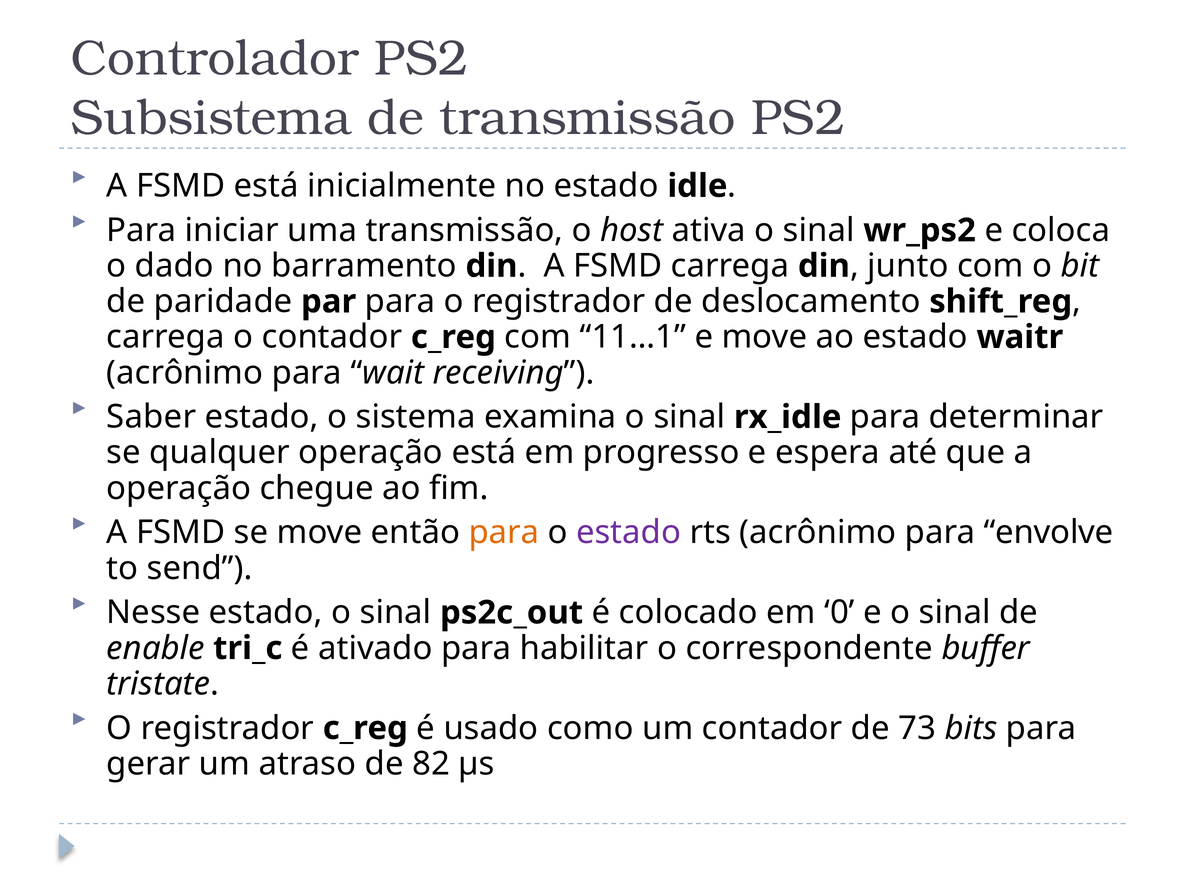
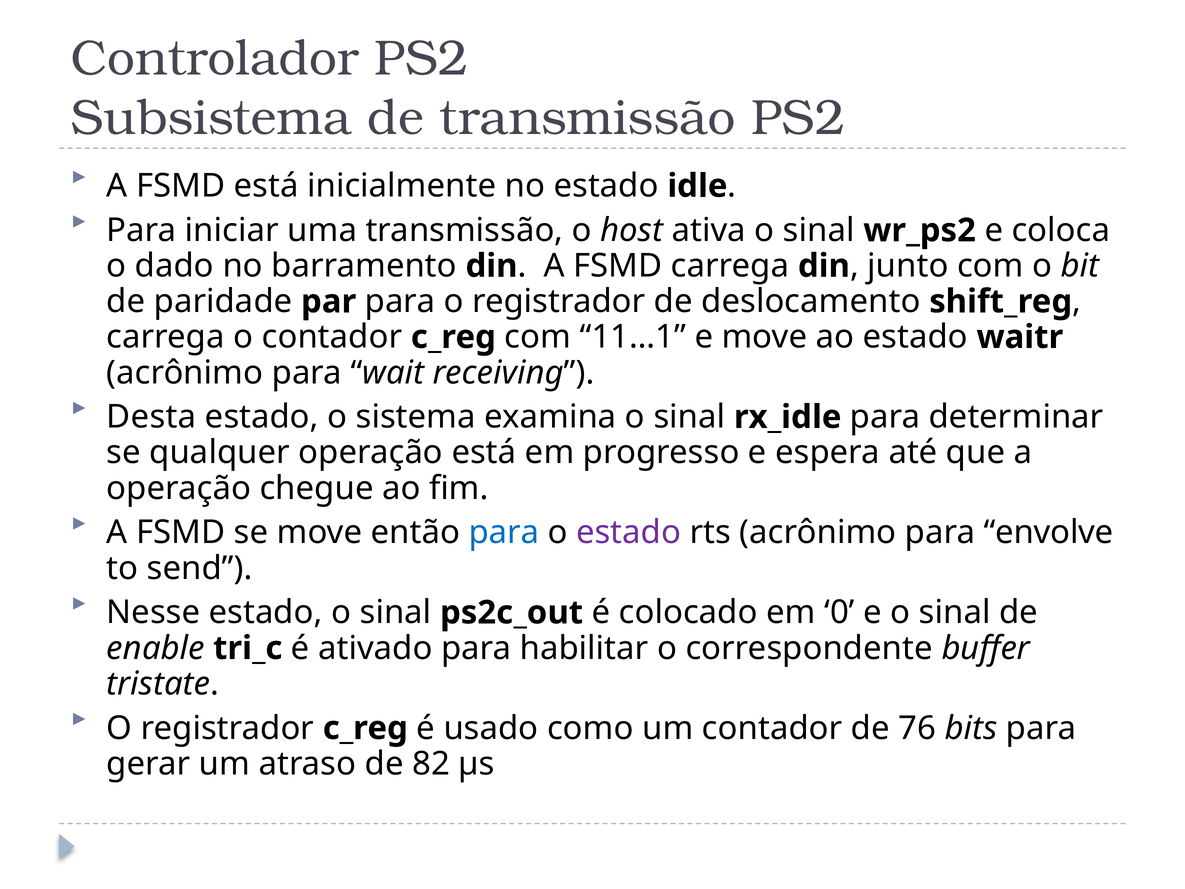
Saber: Saber -> Desta (151, 417)
para colour: orange -> blue (504, 532)
73: 73 -> 76 (917, 728)
